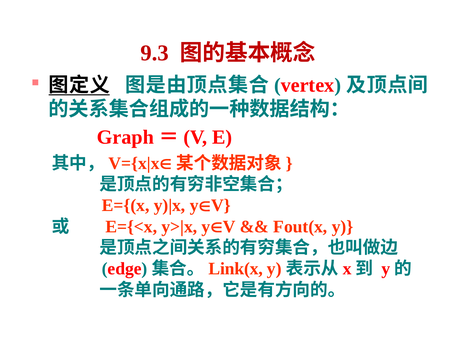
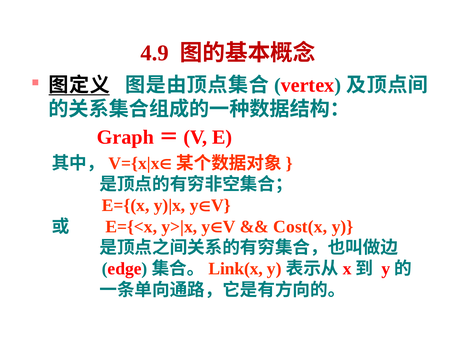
9.3: 9.3 -> 4.9 (155, 53)
Fout(x: Fout(x -> Cost(x (300, 227)
